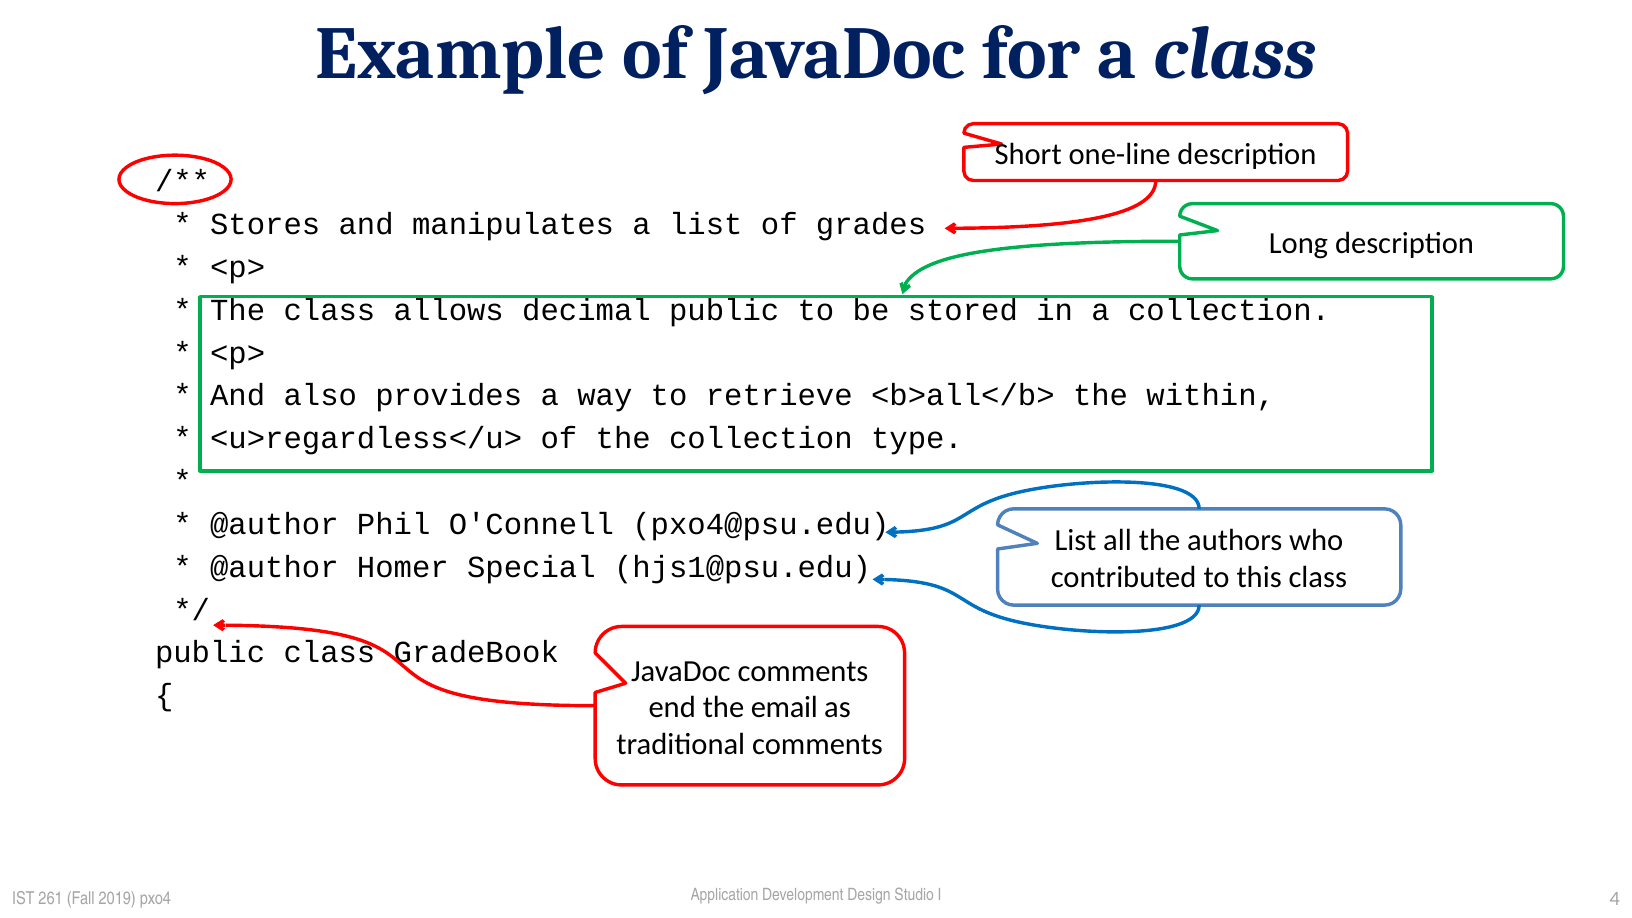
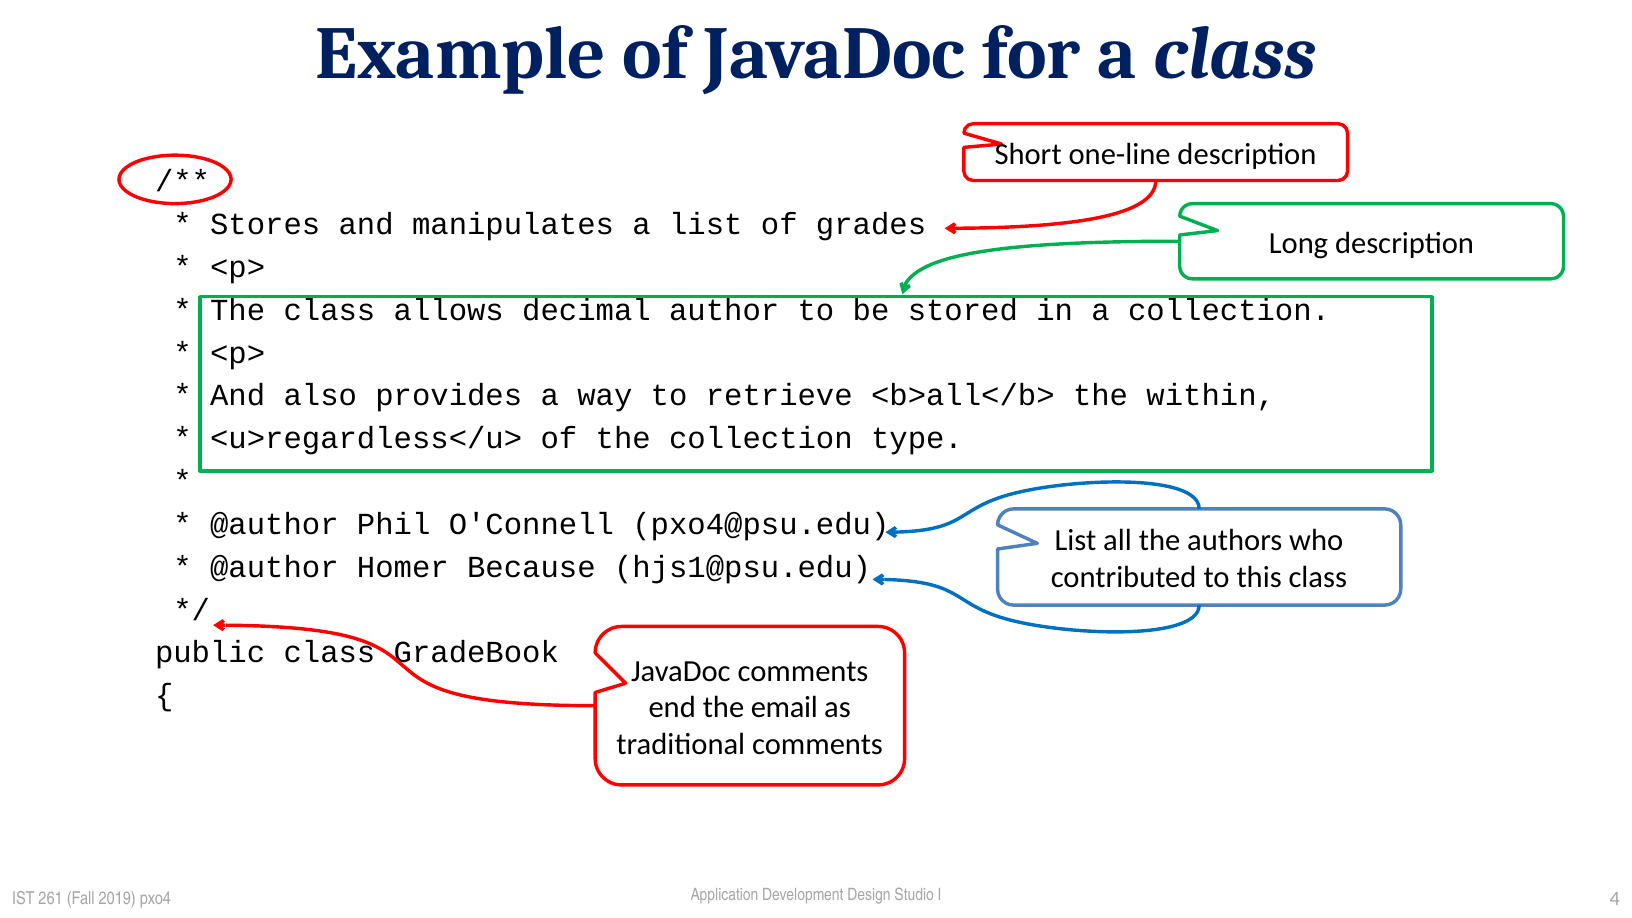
decimal public: public -> author (724, 310)
Special: Special -> Because (531, 567)
